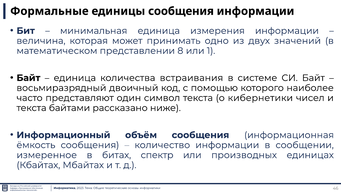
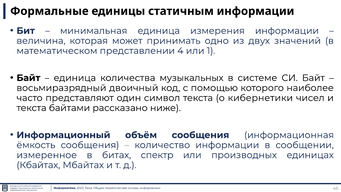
единицы сообщения: сообщения -> статичным (181, 11)
8: 8 -> 4 (180, 51)
встраивания: встраивания -> музыкальных (192, 78)
